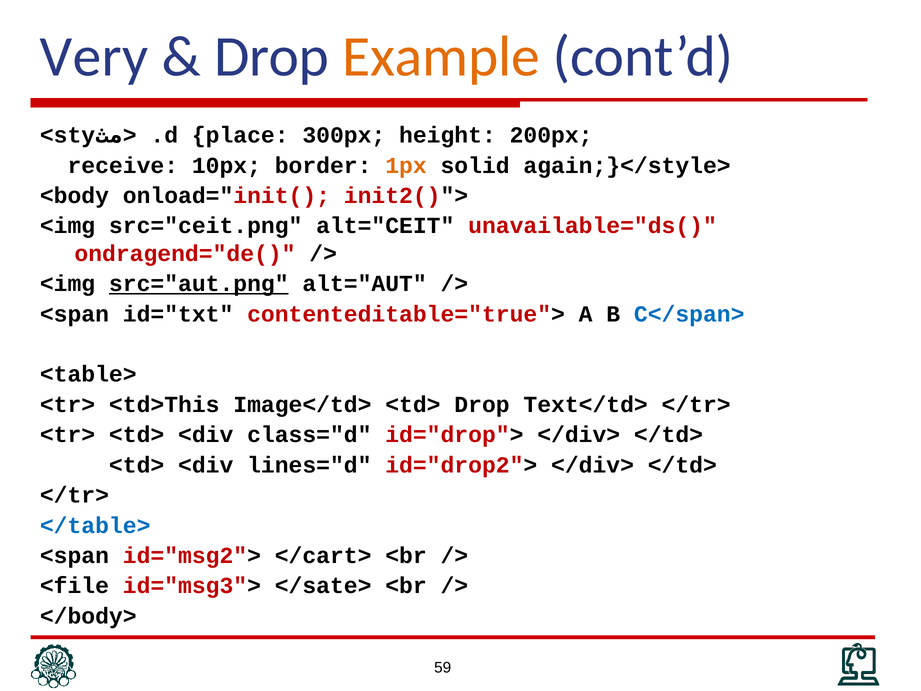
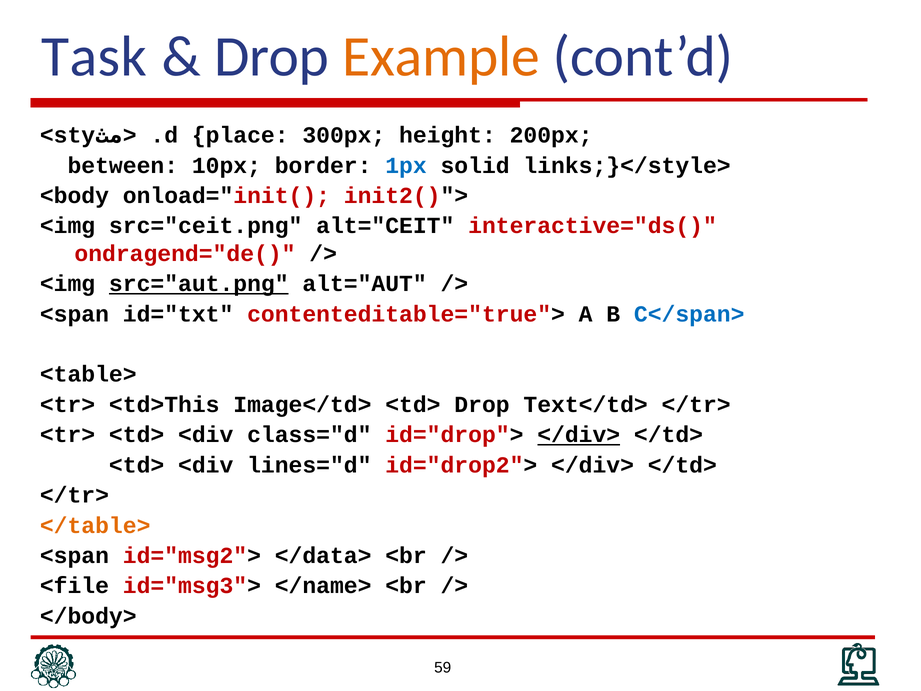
Very: Very -> Task (94, 57)
receive: receive -> between (123, 165)
1px colour: orange -> blue (406, 165)
again;}</style>: again;}</style> -> links;}</style> (627, 165)
unavailable="ds(: unavailable="ds( -> interactive="ds( (593, 226)
</div> underline: none -> present (579, 435)
</table> colour: blue -> orange (95, 525)
</cart>: </cart> -> </data> (323, 555)
</sate>: </sate> -> </name> (323, 586)
